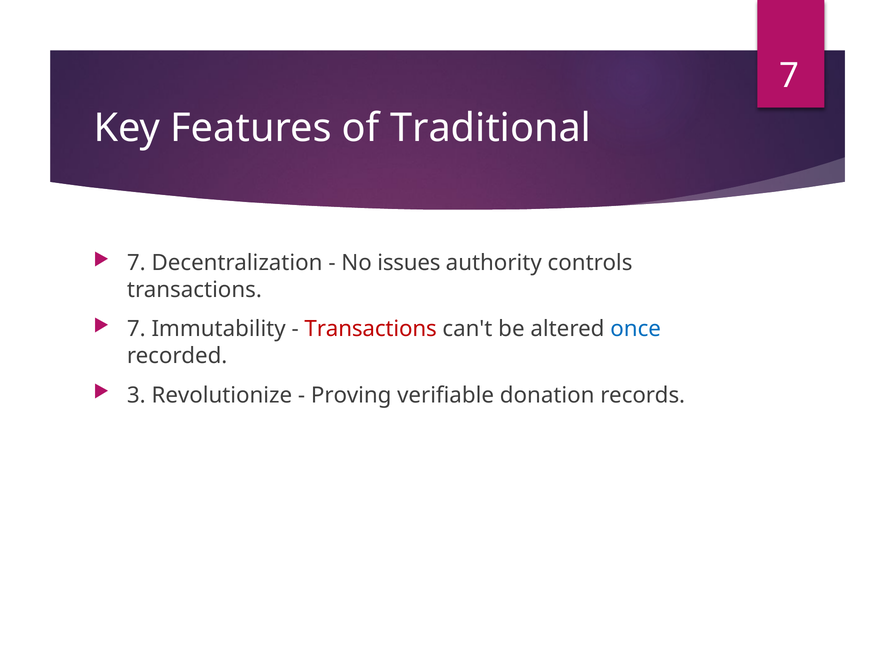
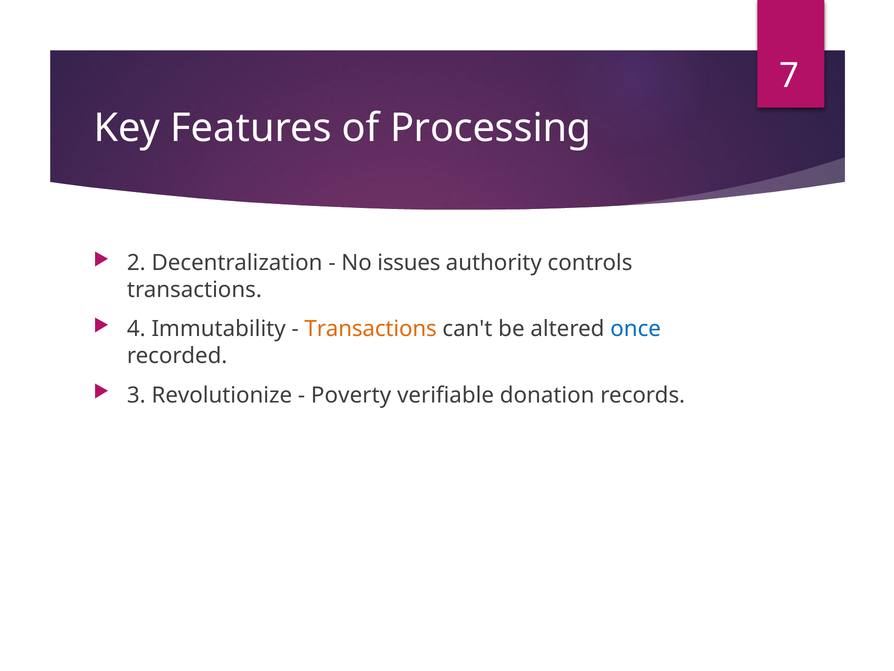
Traditional: Traditional -> Processing (491, 128)
7: 7 -> 2 (136, 263)
7: 7 -> 4 (136, 329)
Transactions colour: red -> orange (371, 329)
Proving: Proving -> Poverty (351, 395)
